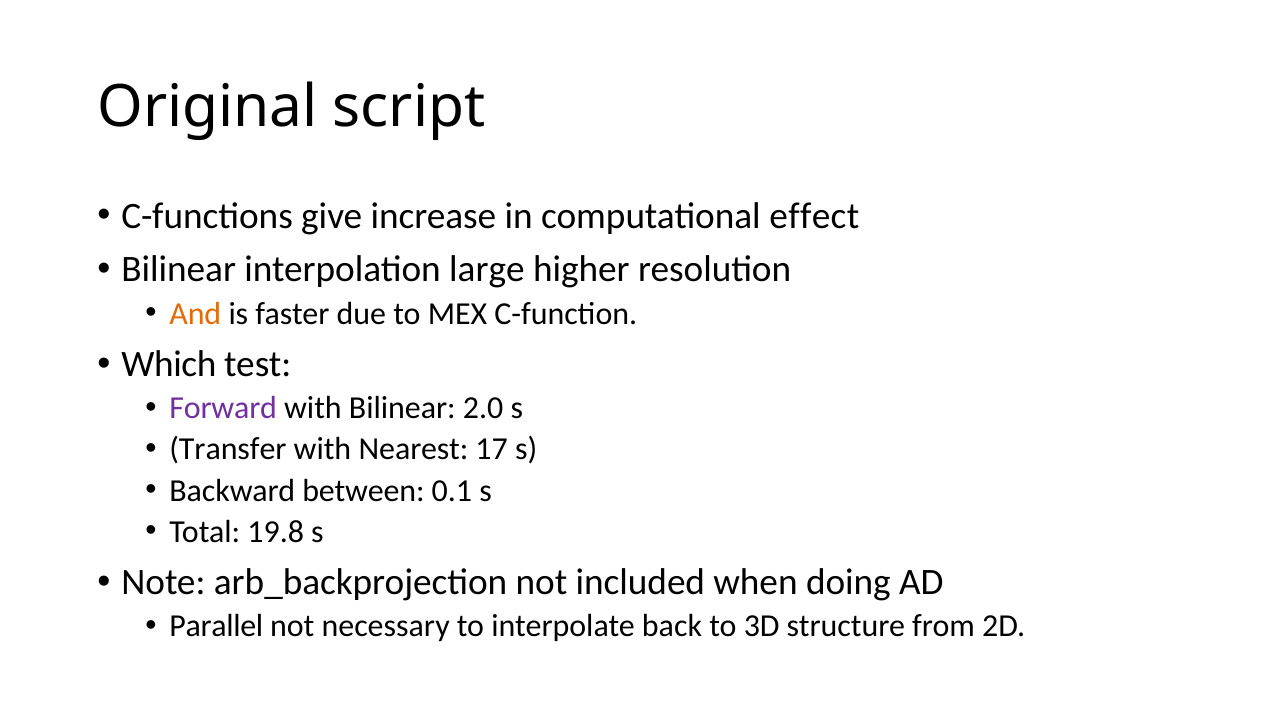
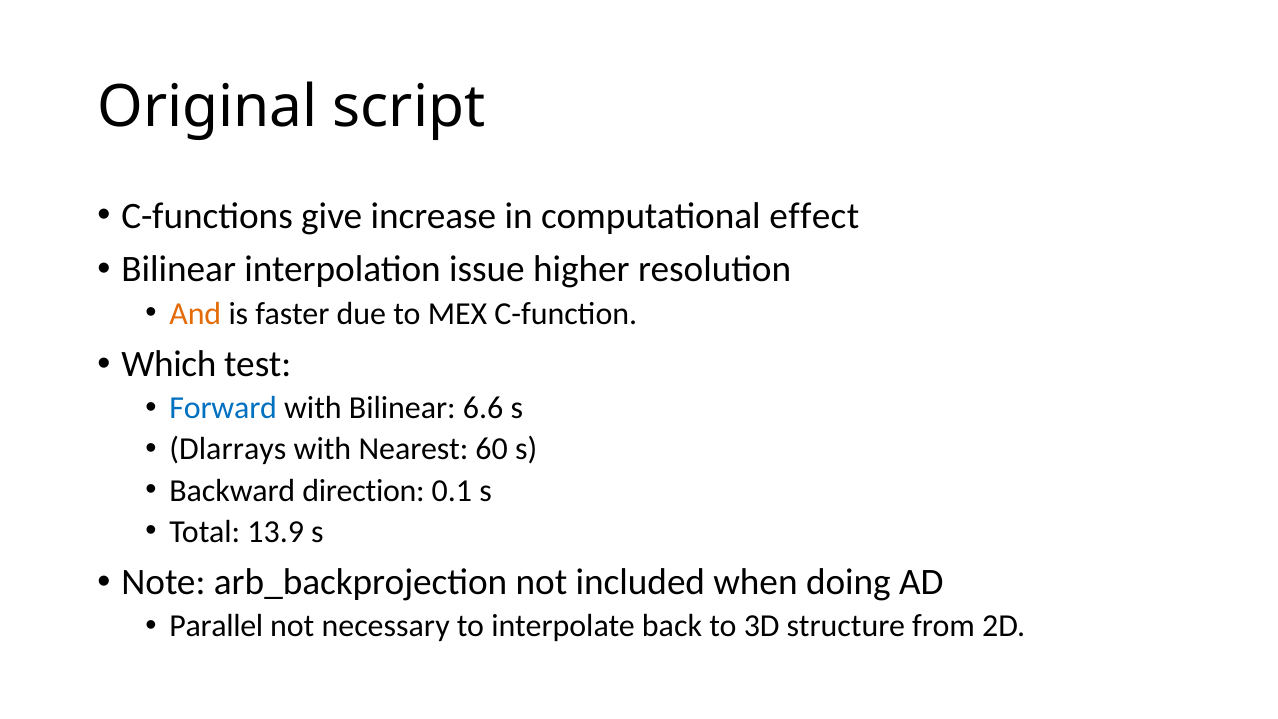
large: large -> issue (487, 270)
Forward colour: purple -> blue (223, 408)
2.0: 2.0 -> 6.6 (483, 408)
Transfer: Transfer -> Dlarrays (228, 449)
17: 17 -> 60 (492, 449)
between: between -> direction (364, 490)
19.8: 19.8 -> 13.9 (276, 532)
